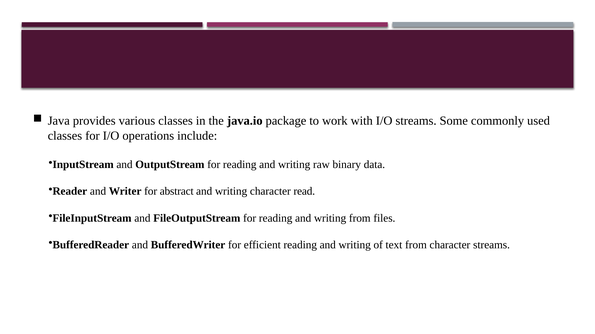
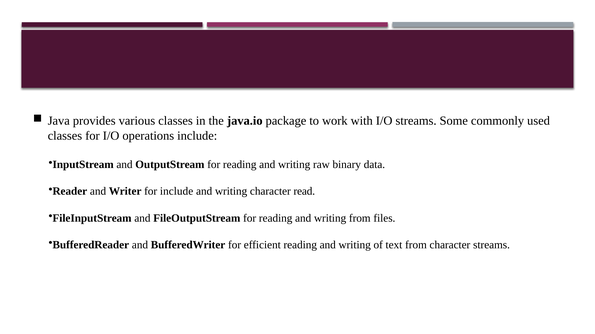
for abstract: abstract -> include (177, 192)
